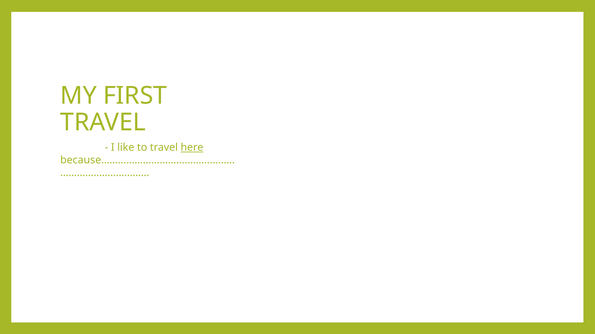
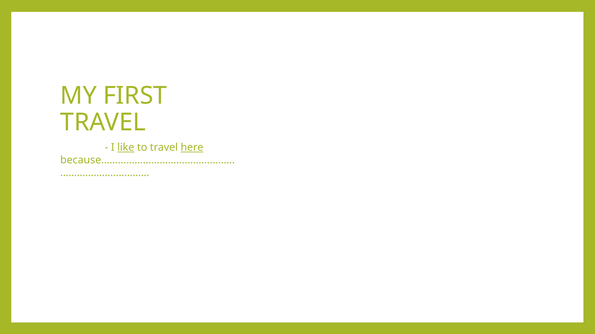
like underline: none -> present (126, 148)
